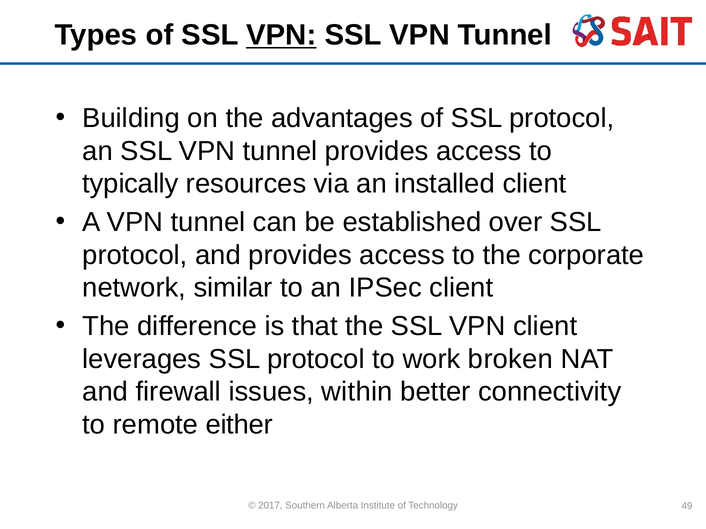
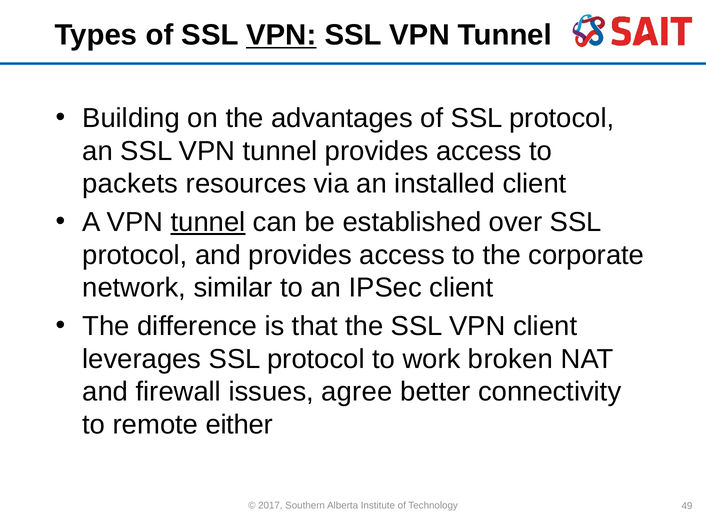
typically: typically -> packets (130, 184)
tunnel underline: none -> present (208, 222)
within: within -> agree (357, 392)
